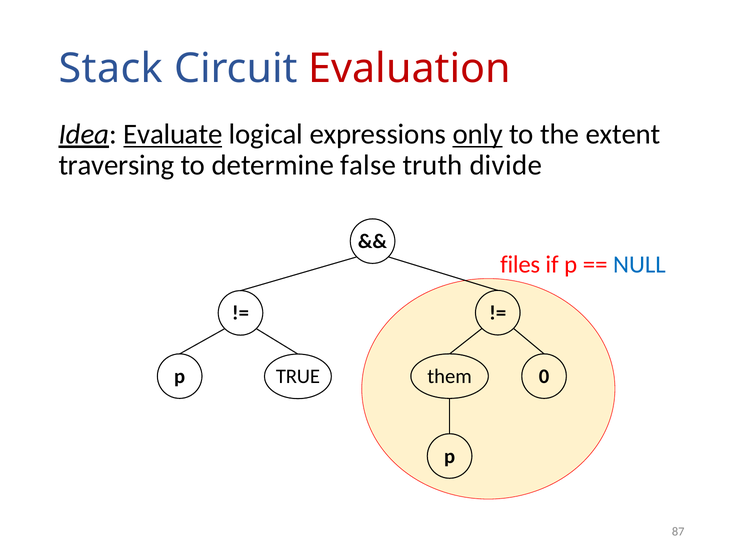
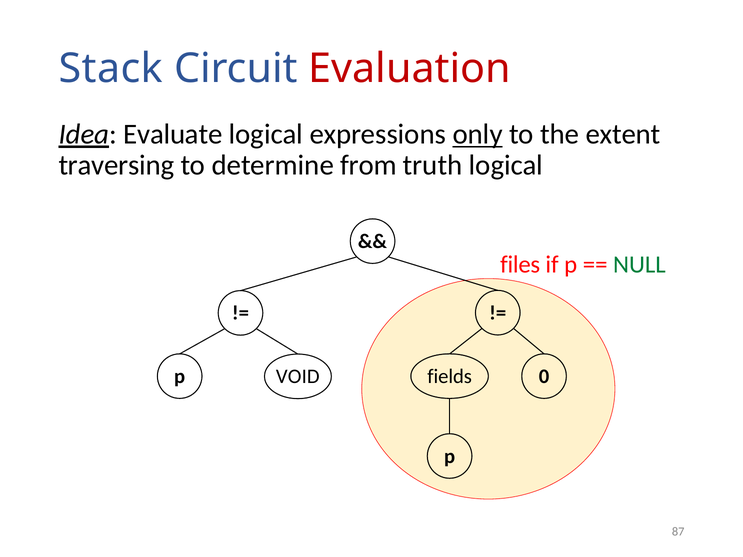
Evaluate underline: present -> none (173, 134)
false: false -> from (369, 166)
truth divide: divide -> logical (506, 166)
NULL colour: blue -> green (639, 265)
TRUE: TRUE -> VOID (298, 377)
them: them -> fields (450, 377)
